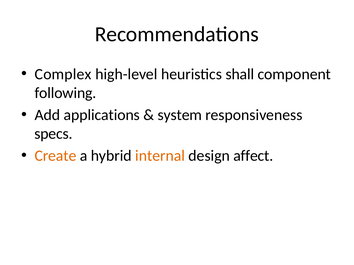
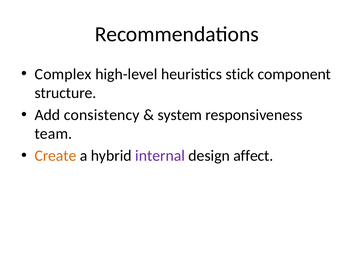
shall: shall -> stick (240, 74)
following: following -> structure (65, 93)
applications: applications -> consistency (102, 115)
specs: specs -> team (53, 134)
internal colour: orange -> purple (160, 156)
